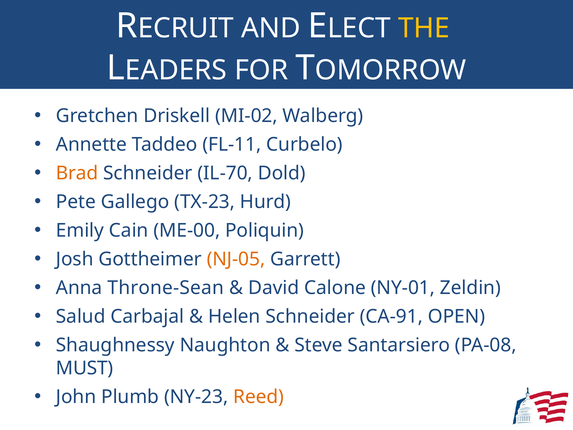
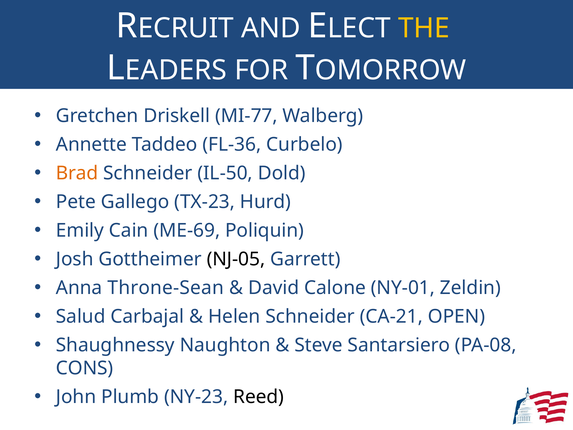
MI-02: MI-02 -> MI-77 (246, 116)
FL-11: FL-11 -> FL-36 (232, 145)
IL-70: IL-70 -> IL-50 (225, 173)
ME-00: ME-00 -> ME-69 (187, 231)
NJ-05 colour: orange -> black (236, 259)
CA-91: CA-91 -> CA-21 (391, 316)
MUST: MUST -> CONS (85, 368)
Reed colour: orange -> black (259, 397)
